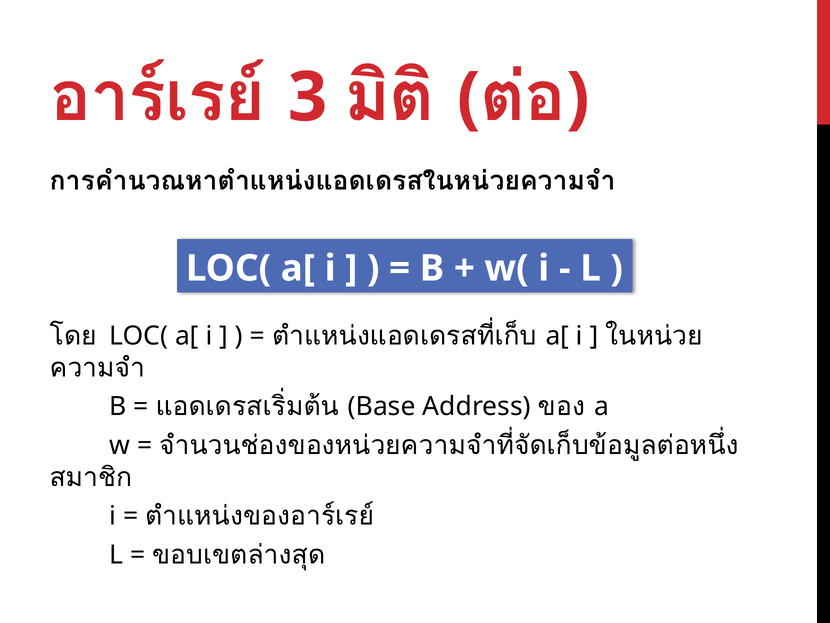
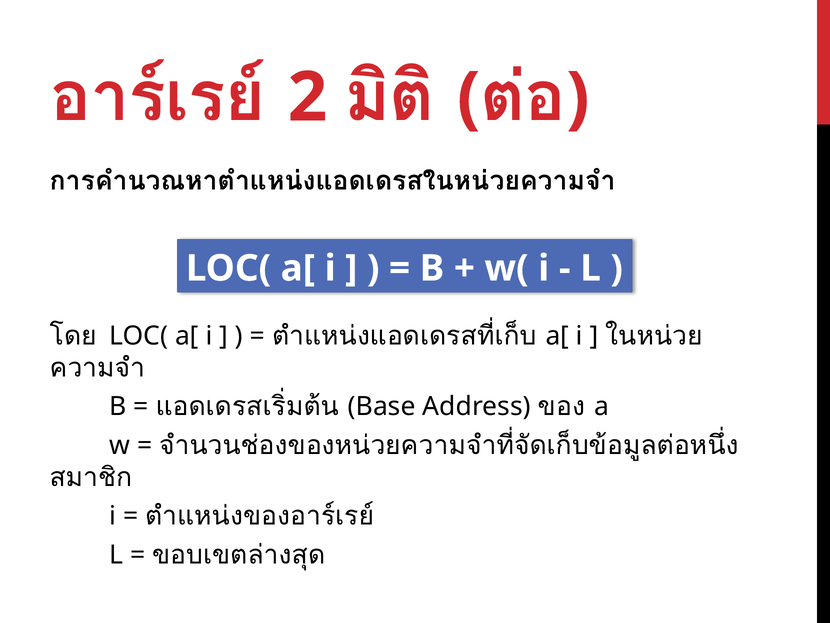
3: 3 -> 2 (308, 98)
